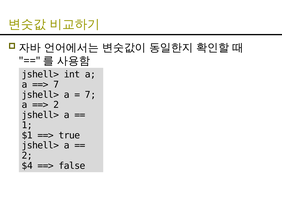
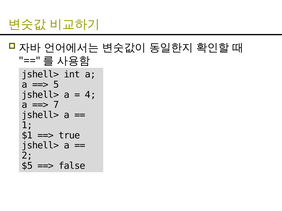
7: 7 -> 5 (56, 85)
7: 7 -> 4 (90, 95)
2: 2 -> 7 (56, 105)
$4: $4 -> $5 (27, 166)
